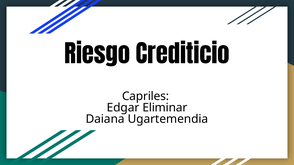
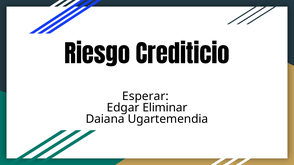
Capriles: Capriles -> Esperar (145, 96)
